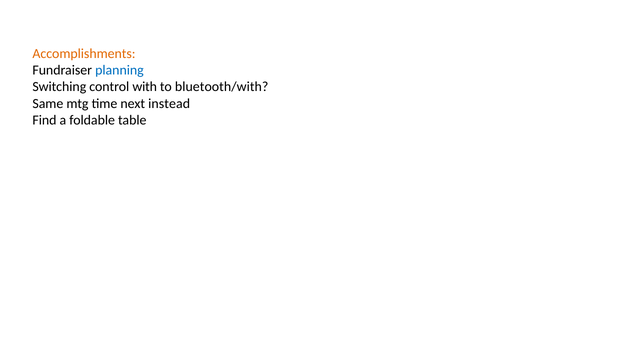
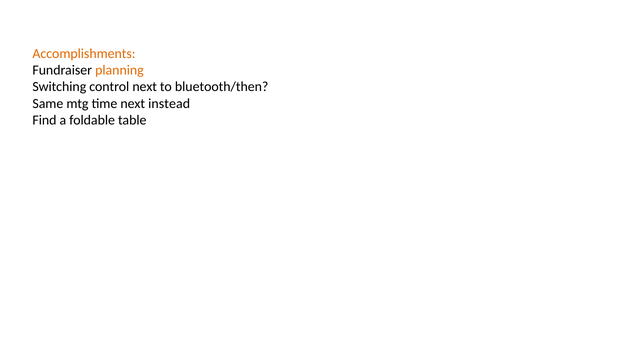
planning colour: blue -> orange (119, 70)
control with: with -> next (145, 87)
bluetooth/with: bluetooth/with -> bluetooth/then (222, 87)
